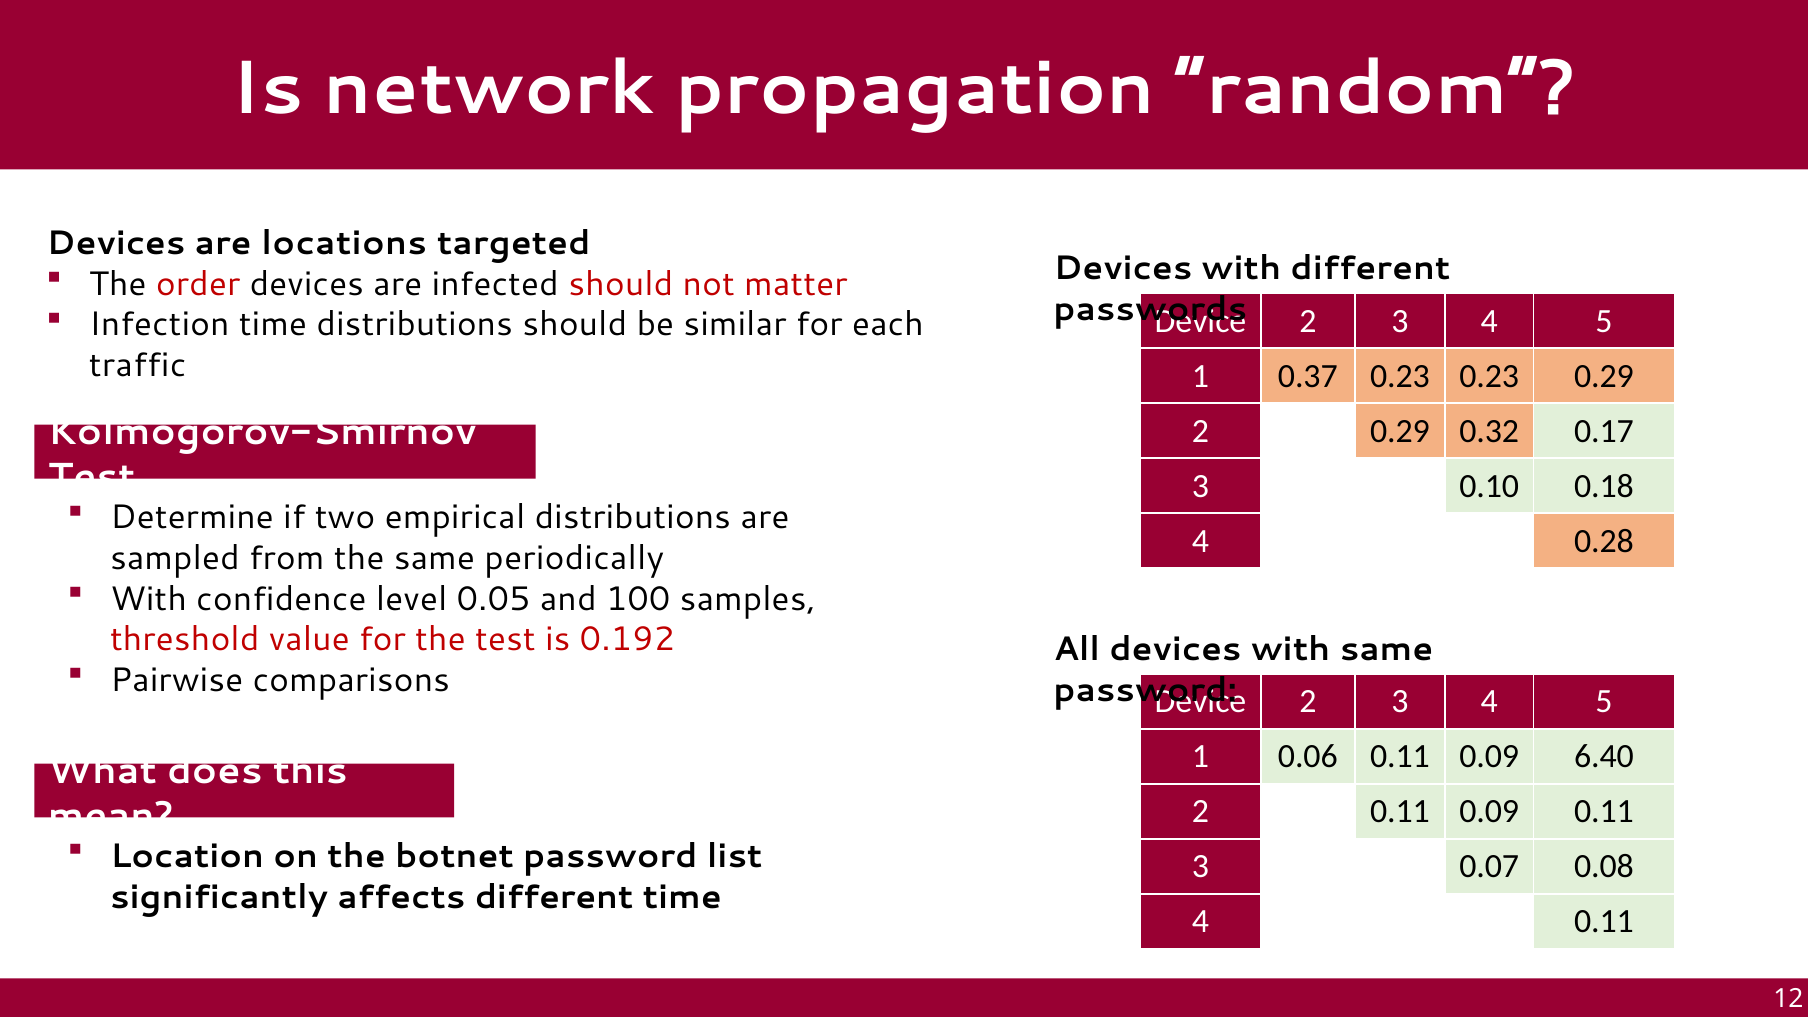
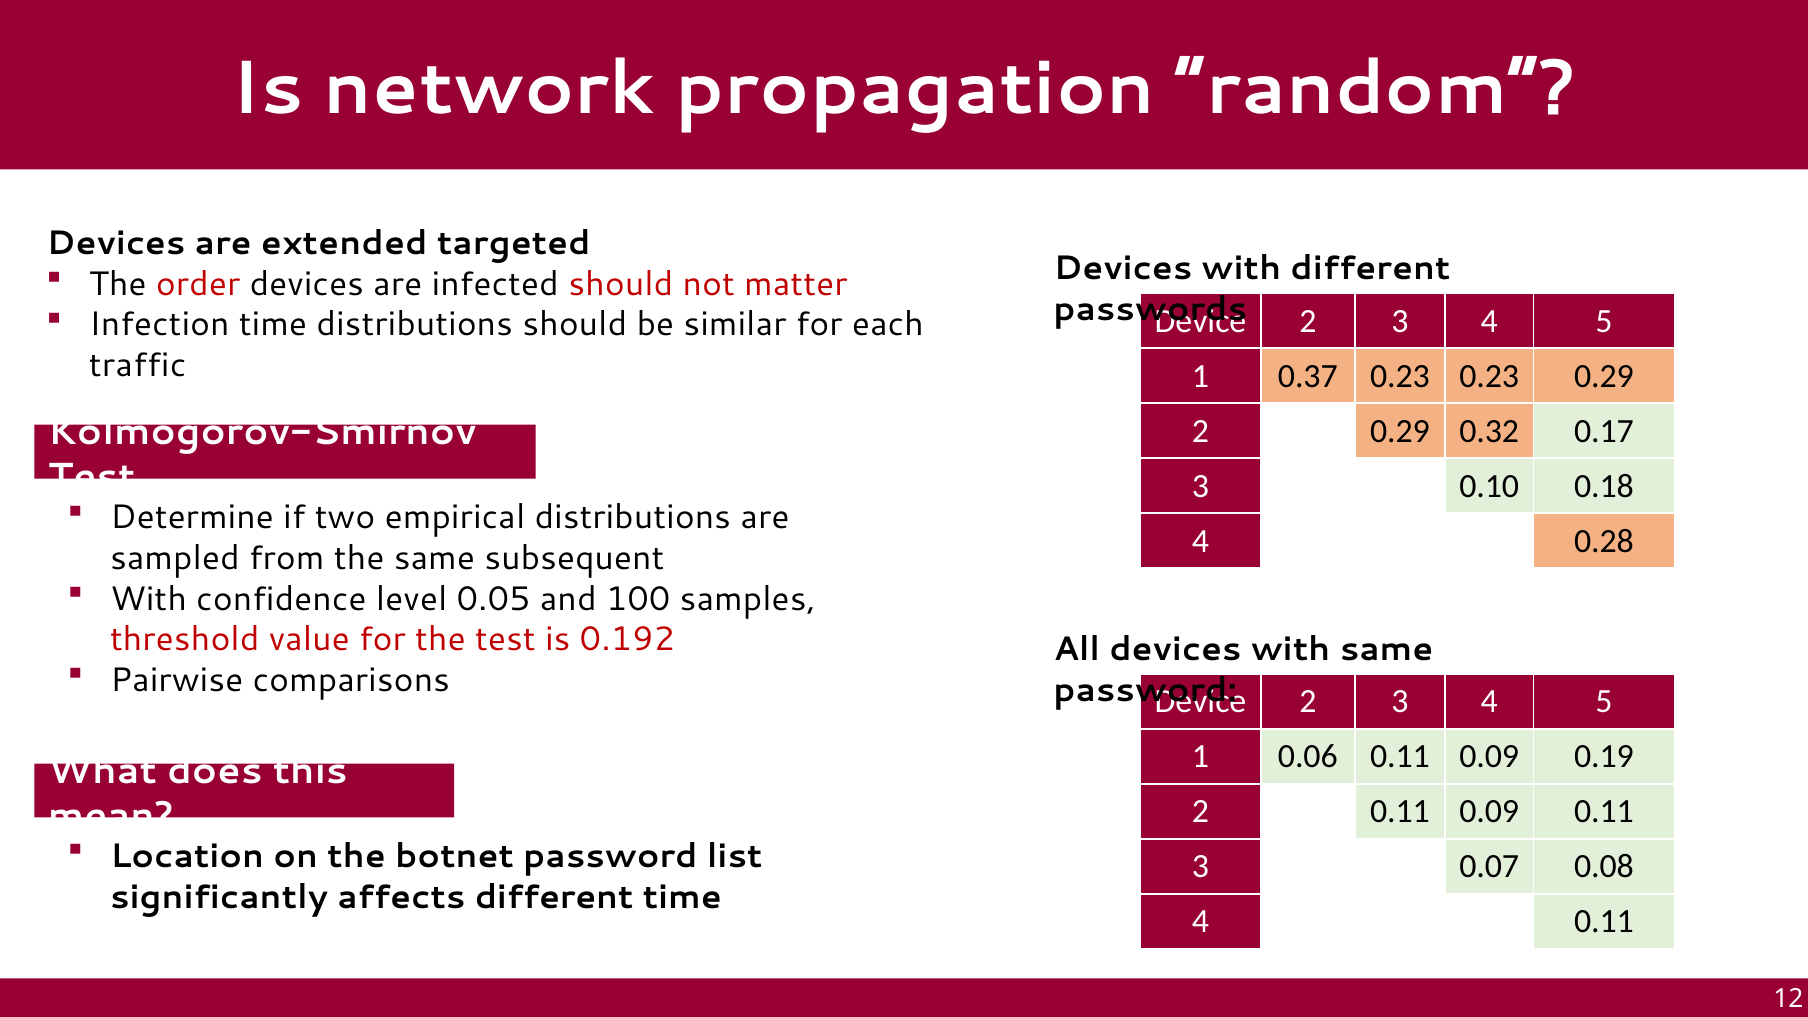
locations: locations -> extended (344, 243)
periodically: periodically -> subsequent (574, 558)
6.40: 6.40 -> 0.19 (1604, 757)
